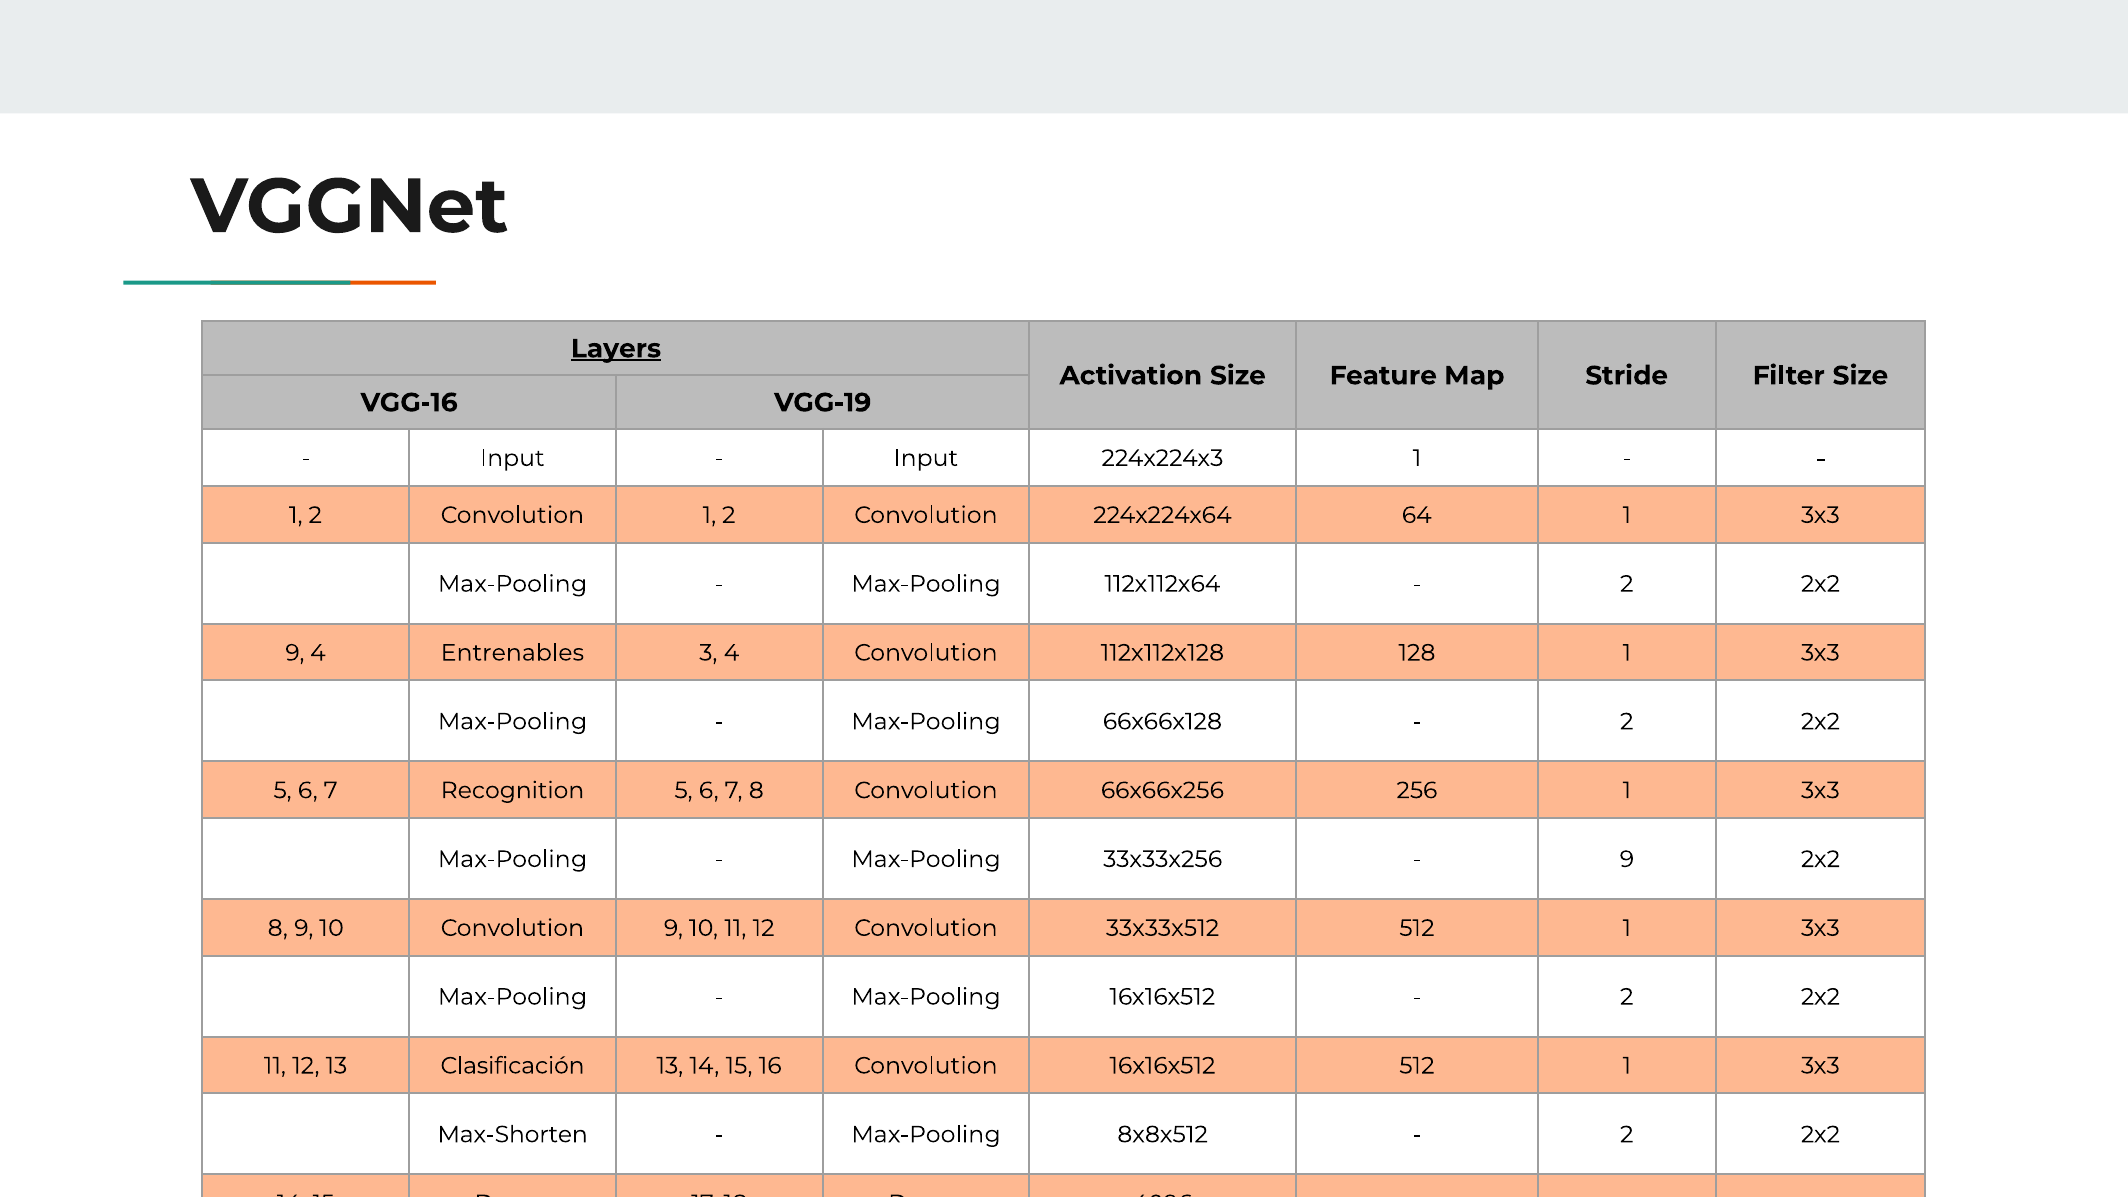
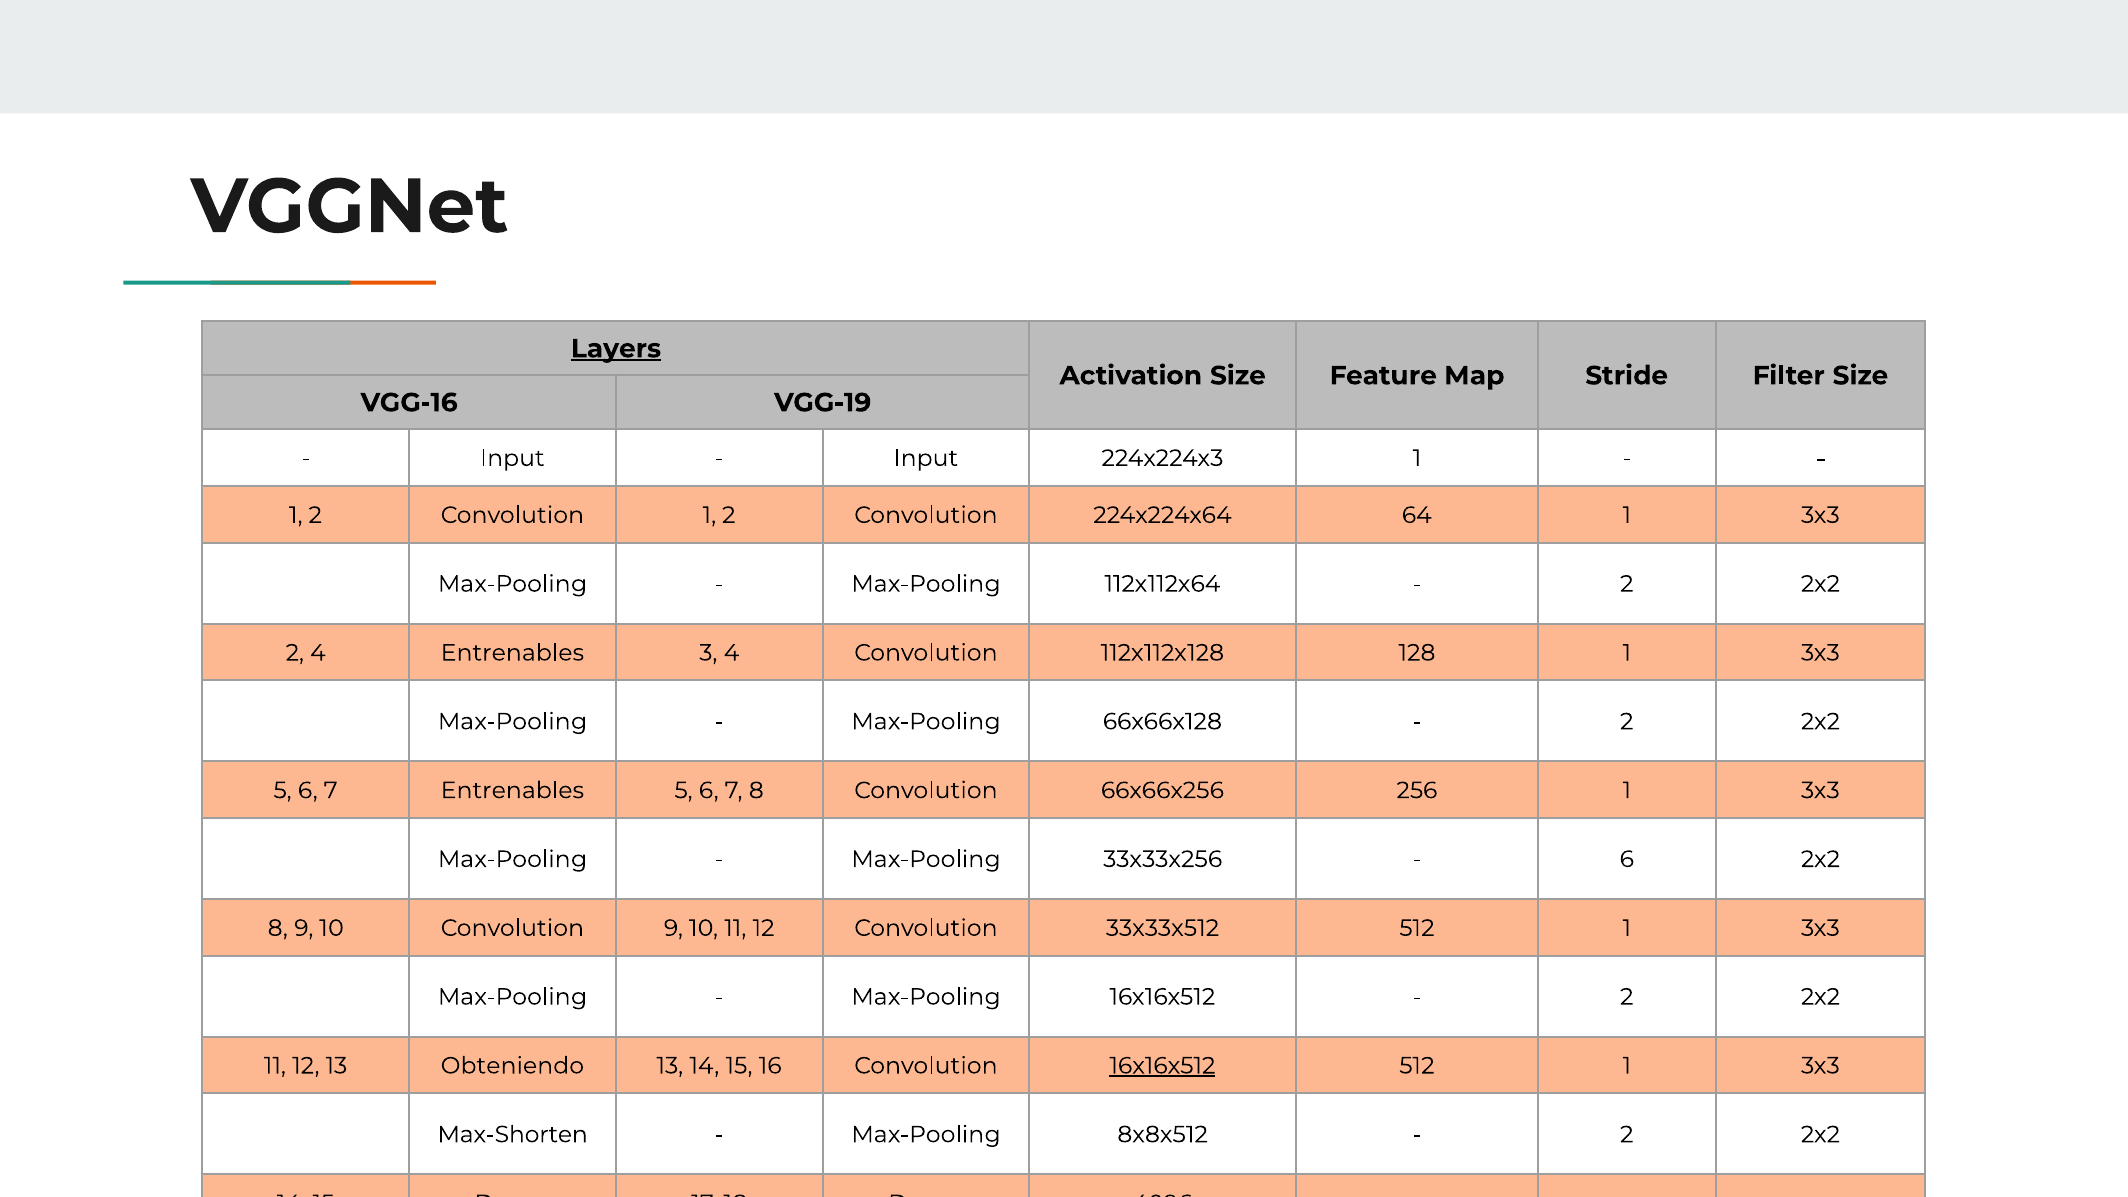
9: 9 -> 2 (295, 653)
7 Recognition: Recognition -> Entrenables (512, 790)
9: 9 -> 6 (1627, 859)
Clasificación: Clasificación -> Obteniendo (512, 1066)
16x16x512 underline: none -> present (1162, 1066)
